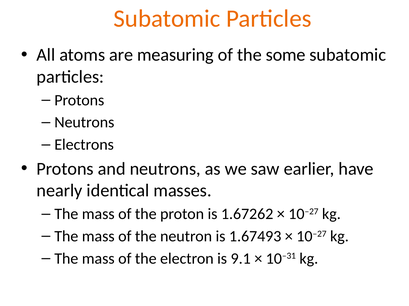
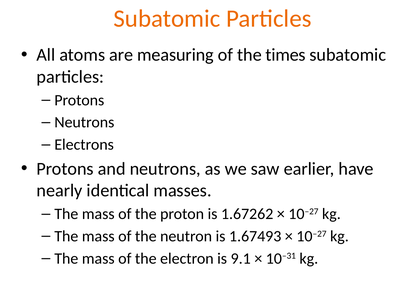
some: some -> times (286, 55)
